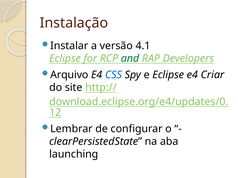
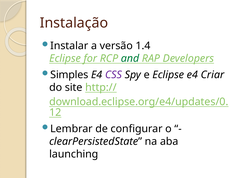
4.1: 4.1 -> 1.4 (143, 46)
Arquivo: Arquivo -> Simples (69, 75)
CSS colour: blue -> purple (114, 75)
